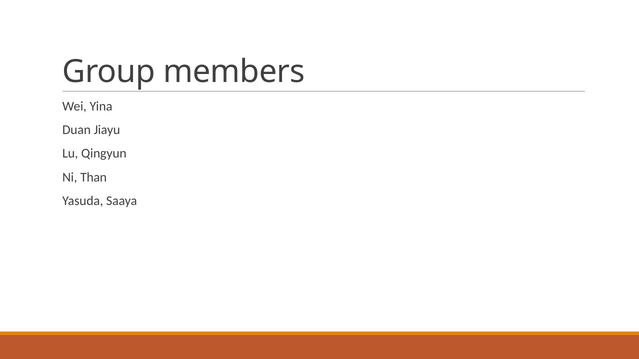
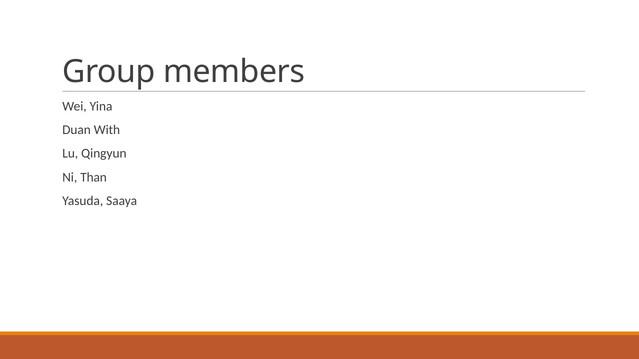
Jiayu: Jiayu -> With (107, 130)
